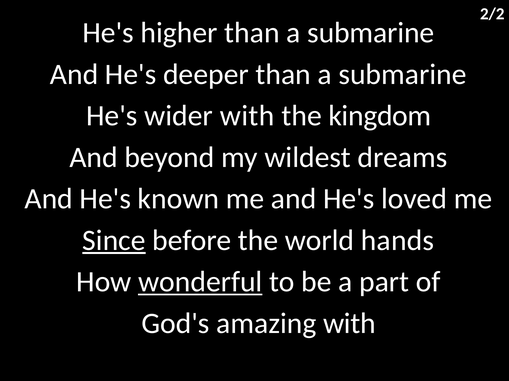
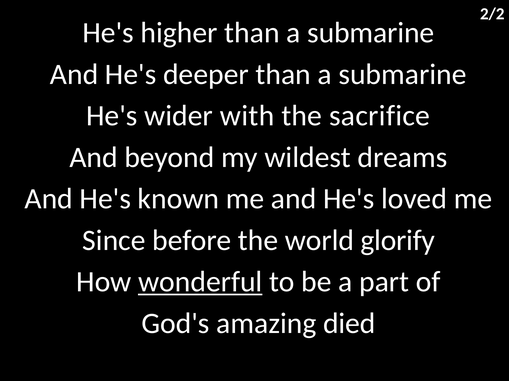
kingdom: kingdom -> sacrifice (380, 116)
Since underline: present -> none (114, 241)
hands: hands -> glorify (398, 241)
amazing with: with -> died (349, 324)
